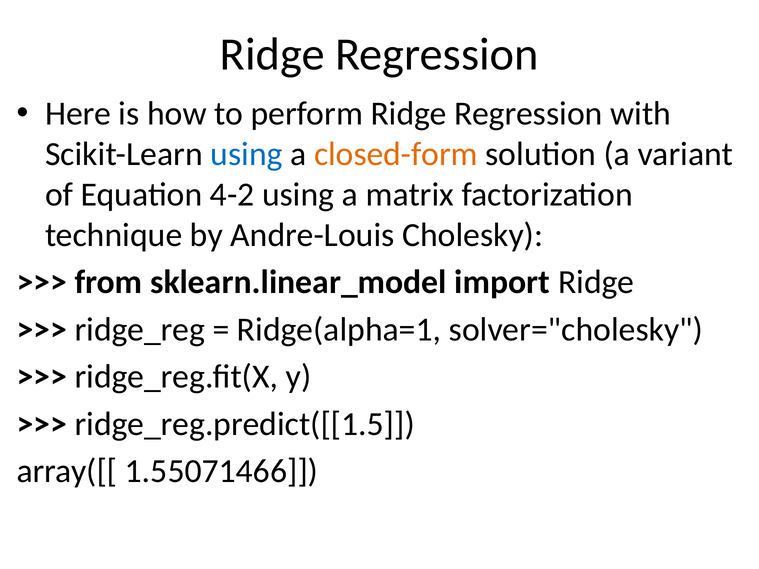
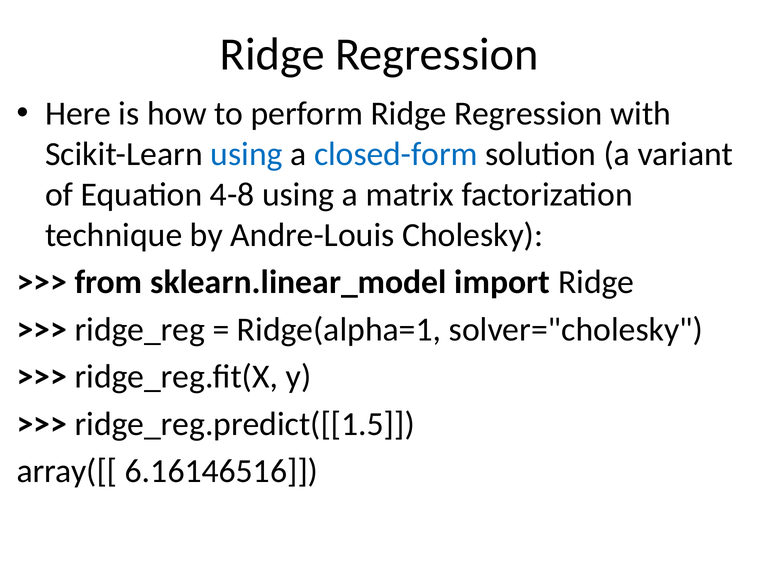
closed-form colour: orange -> blue (396, 154)
4-2: 4-2 -> 4-8 (232, 195)
1.55071466: 1.55071466 -> 6.16146516 (221, 471)
